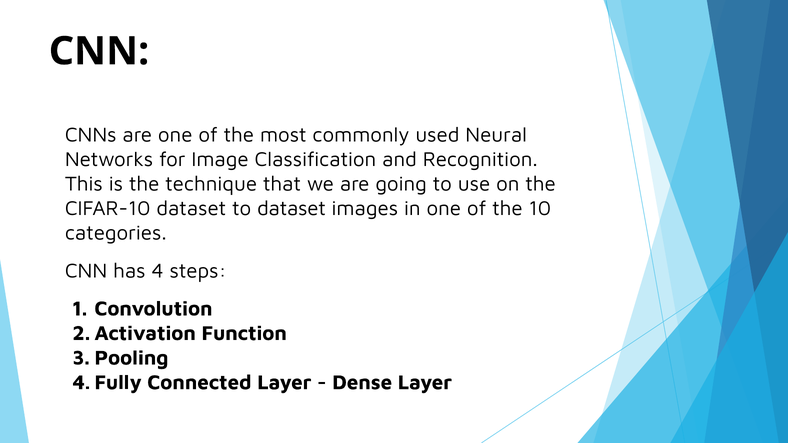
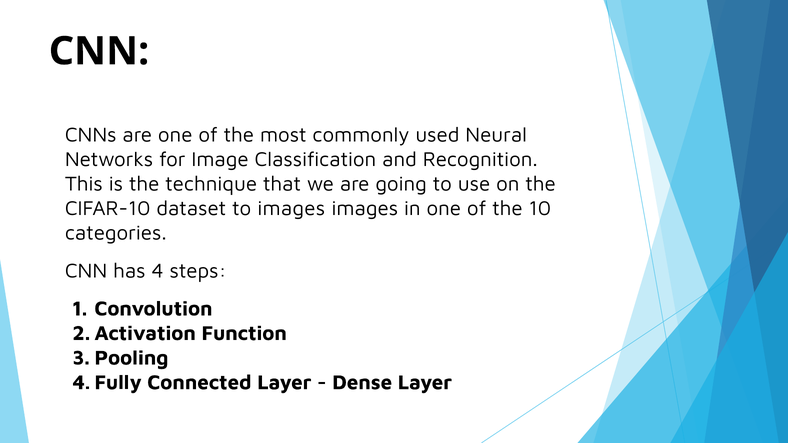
to dataset: dataset -> images (291, 209)
